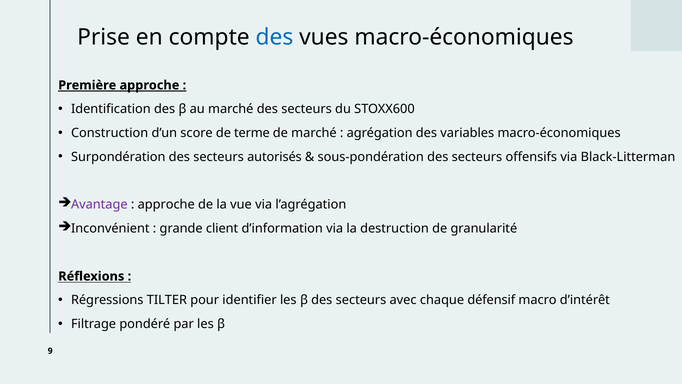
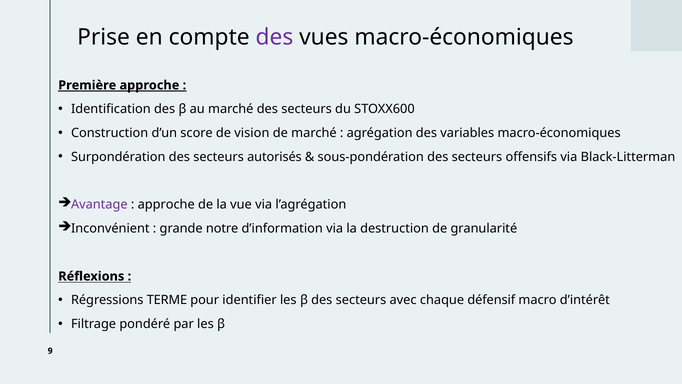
des colour: blue -> purple (274, 37)
terme: terme -> vision (252, 133)
client: client -> notre (222, 228)
TILTER: TILTER -> TERME (167, 300)
